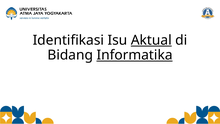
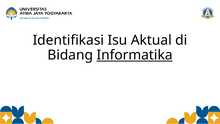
Aktual underline: present -> none (151, 40)
